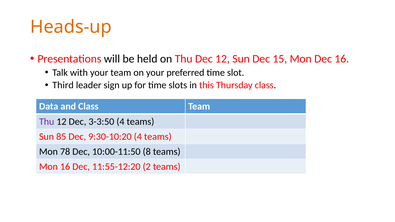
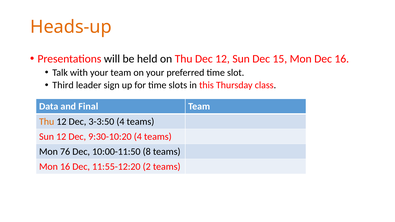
and Class: Class -> Final (88, 107)
Thu colour: purple -> orange (47, 122)
Sun 85: 85 -> 12 (61, 137)
78: 78 -> 76 (65, 152)
